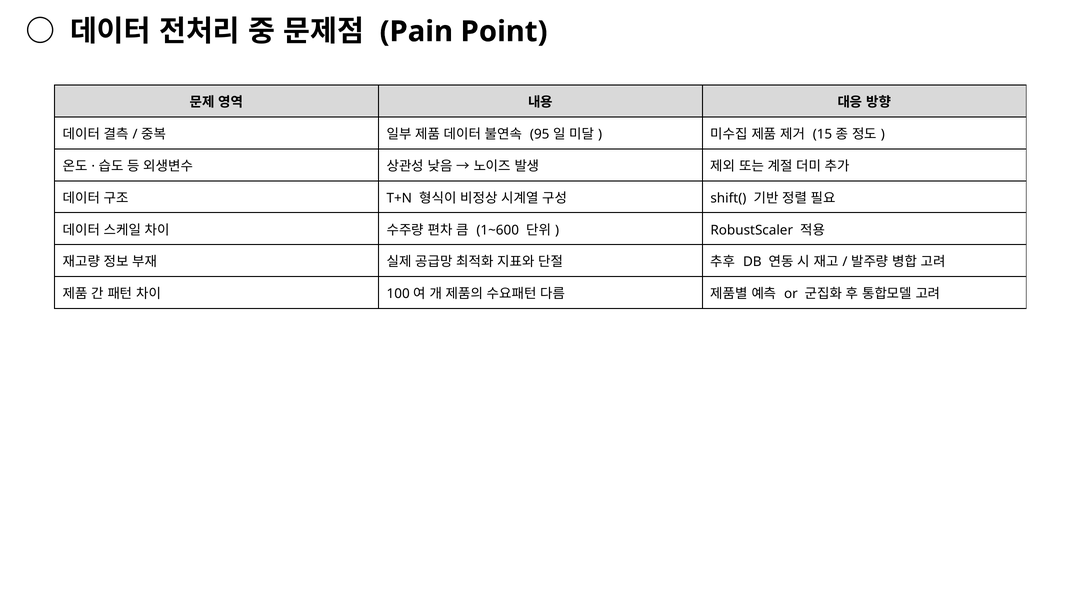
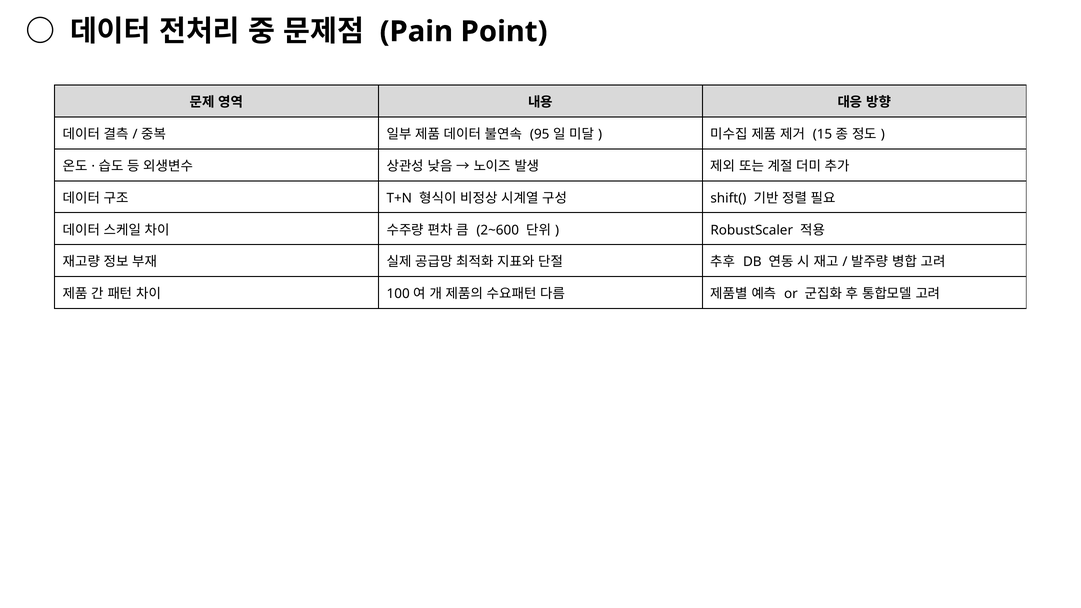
1~600: 1~600 -> 2~600 (498, 230)
